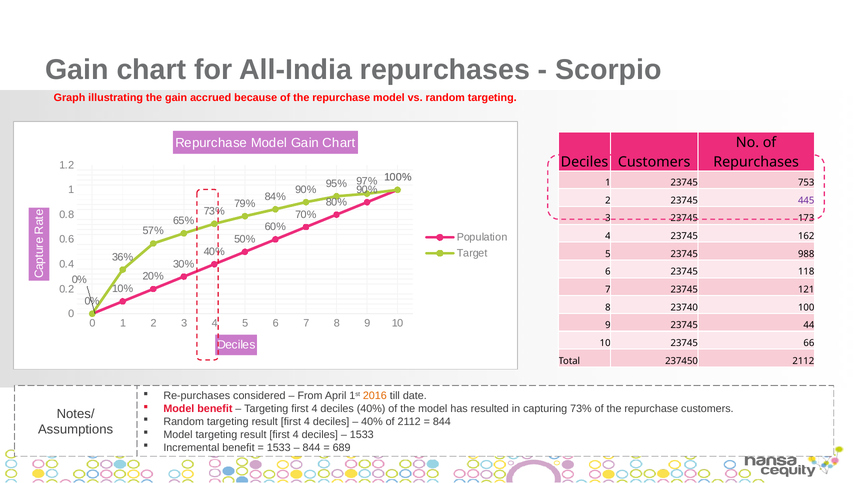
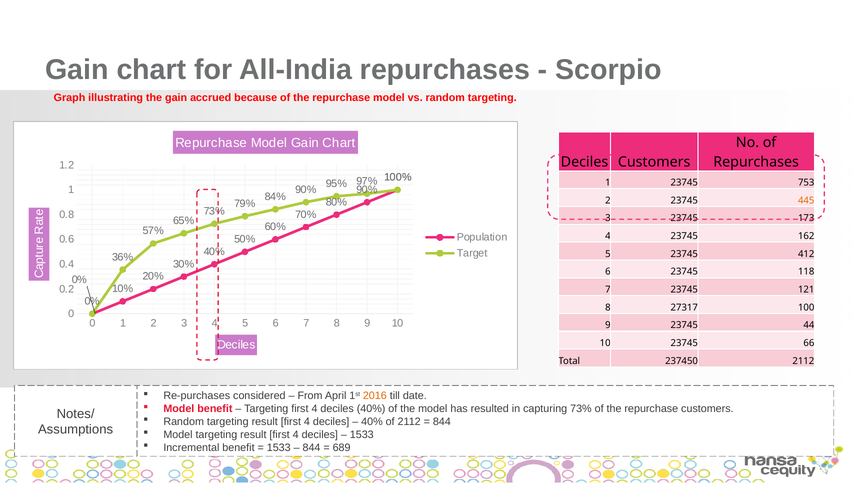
445 colour: purple -> orange (806, 200)
988: 988 -> 412 (806, 254)
23740: 23740 -> 27317 (684, 307)
